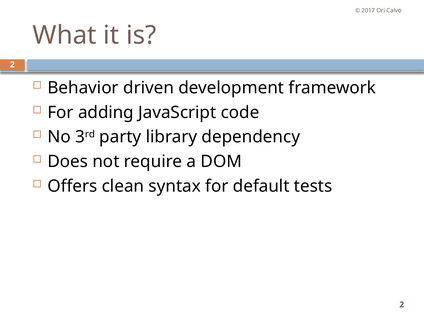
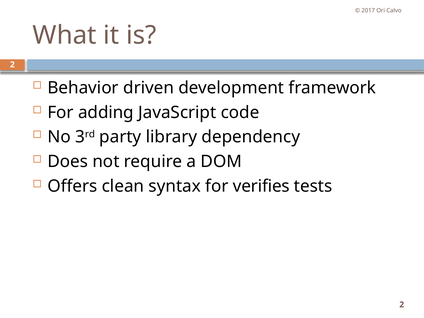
default: default -> verifies (261, 186)
